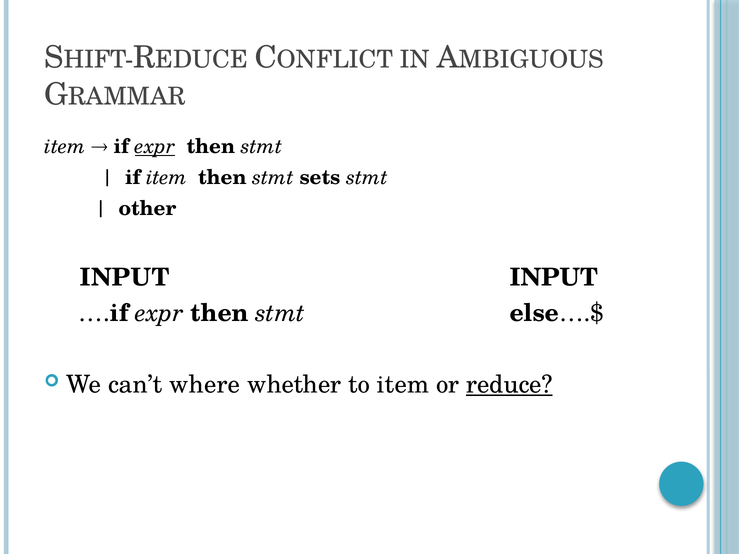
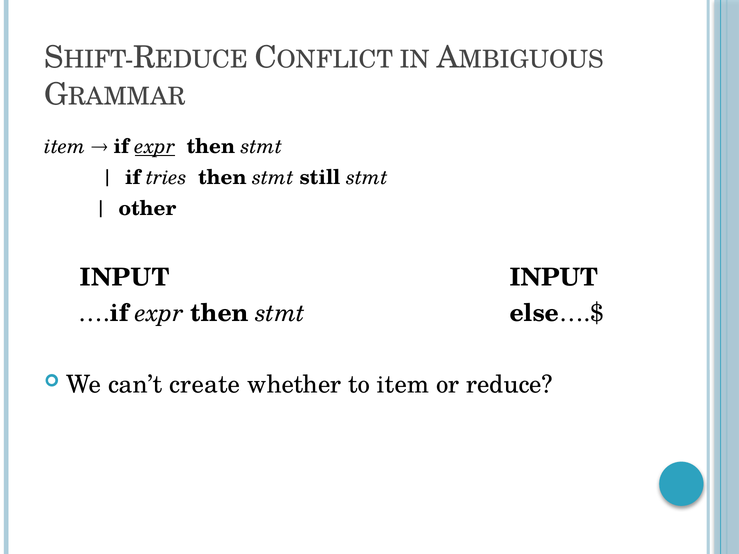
if item: item -> tries (167, 178)
sets: sets -> still (320, 178)
where: where -> create (205, 385)
reduce underline: present -> none (509, 385)
